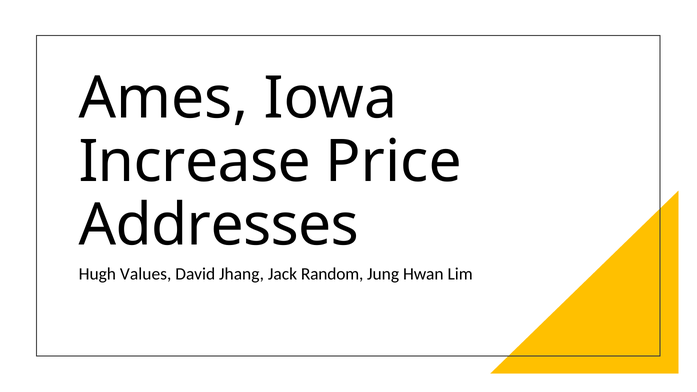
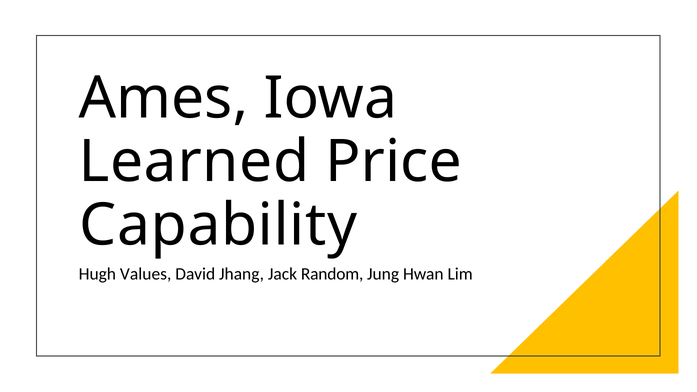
Increase: Increase -> Learned (194, 162)
Addresses: Addresses -> Capability (218, 225)
